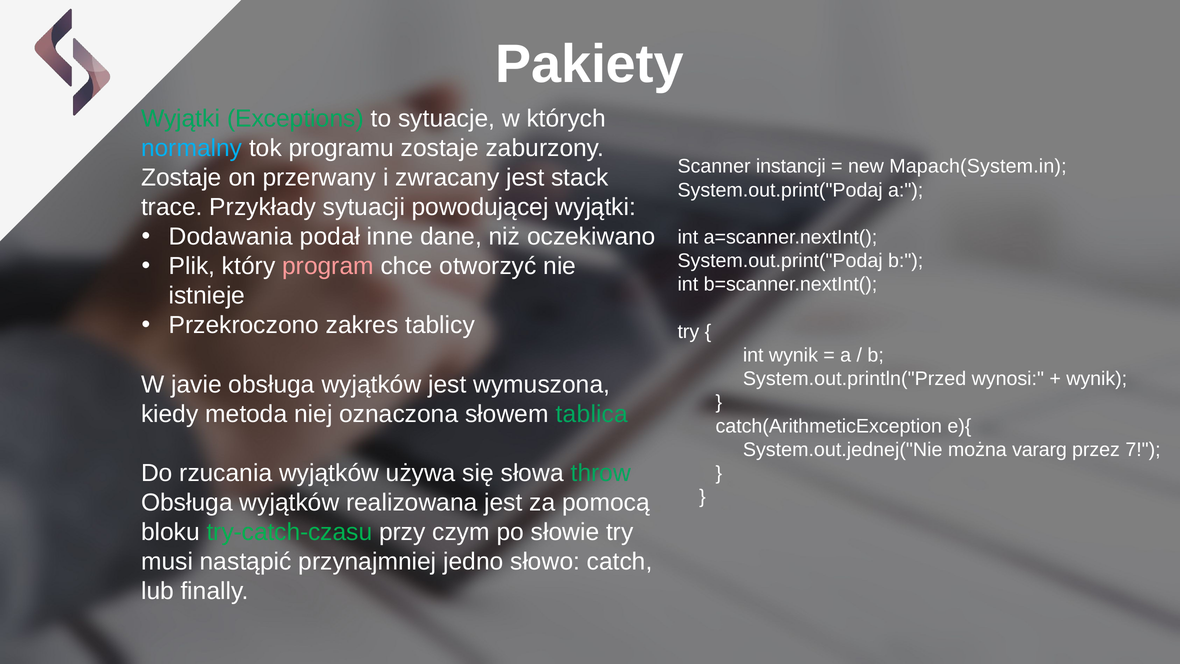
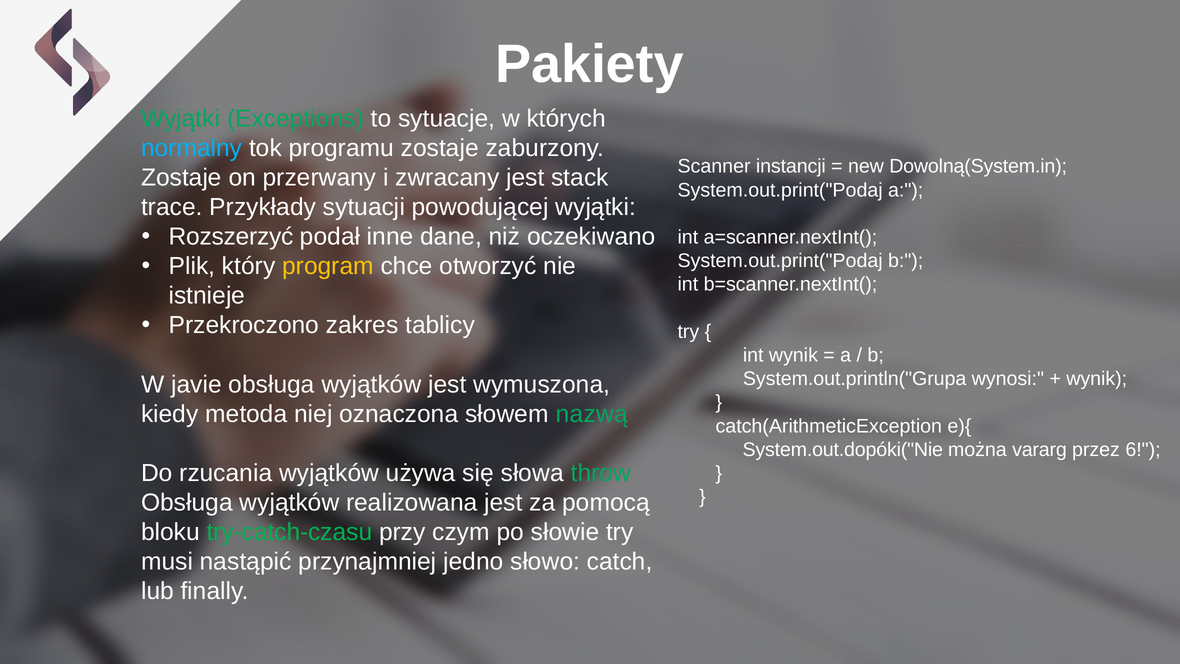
Mapach(System.in: Mapach(System.in -> Dowolną(System.in (978, 166)
Dodawania: Dodawania -> Rozszerzyć (231, 237)
program colour: pink -> yellow (328, 266)
System.out.println("Przed: System.out.println("Przed -> System.out.println("Grupa (855, 379)
tablica: tablica -> nazwą (592, 414)
System.out.jednej("Nie: System.out.jednej("Nie -> System.out.dopóki("Nie (843, 449)
7: 7 -> 6 (1143, 449)
